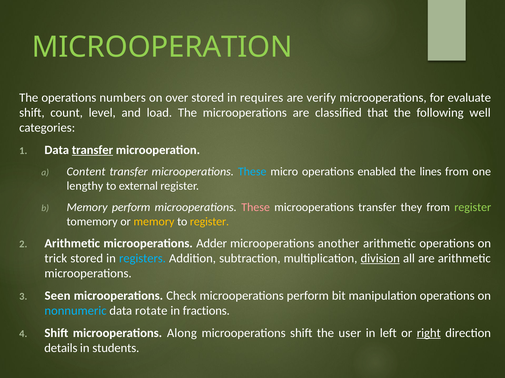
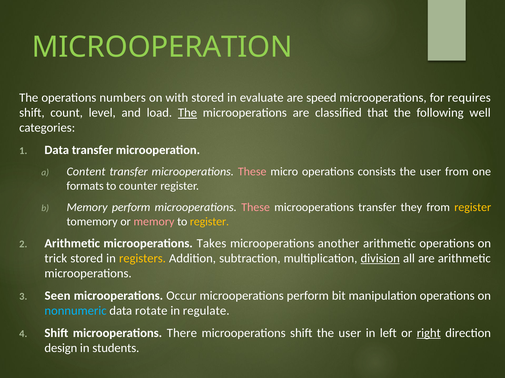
over: over -> with (177, 98)
requires: requires -> evaluate (262, 98)
verify: verify -> speed (321, 98)
evaluate: evaluate -> requires (469, 98)
The underline: none -> present (187, 113)
transfer underline: present -> none (92, 150)
These colour: light blue -> pink (252, 172)
enabled: enabled -> consists (377, 172)
lines: lines -> user (430, 172)
lengthy: lengthy -> formats (85, 186)
external: external -> counter (138, 186)
register colour: light green -> yellow (473, 208)
memory colour: yellow -> pink (154, 222)
Adder: Adder -> Takes (212, 244)
registers colour: light blue -> yellow (142, 259)
Check: Check -> Occur (181, 296)
fractions: fractions -> regulate (206, 311)
Along: Along -> There (182, 334)
details: details -> design (61, 349)
